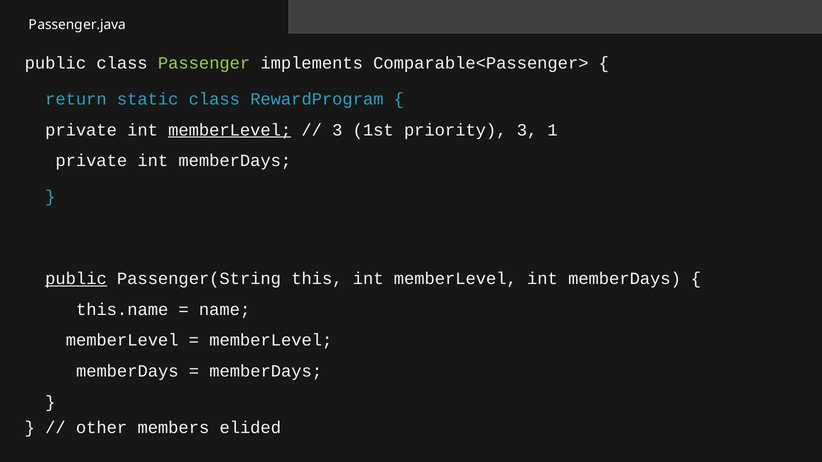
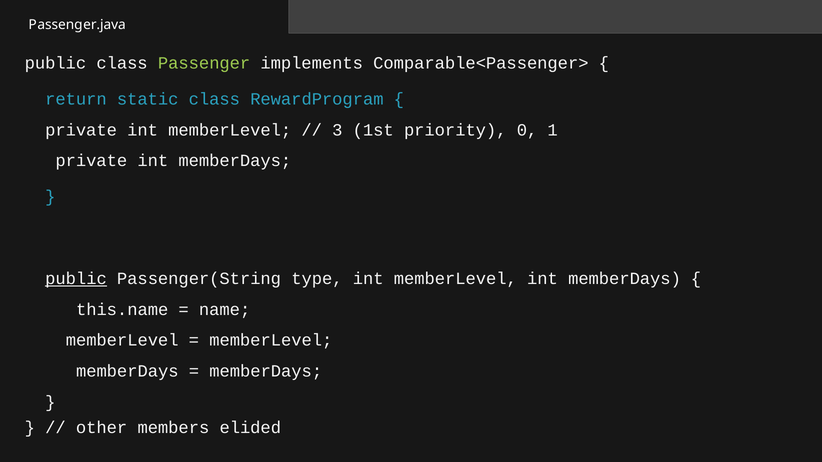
memberLevel underline: present -> none (230, 130)
priority 3: 3 -> 0 (527, 130)
this: this -> type (317, 279)
